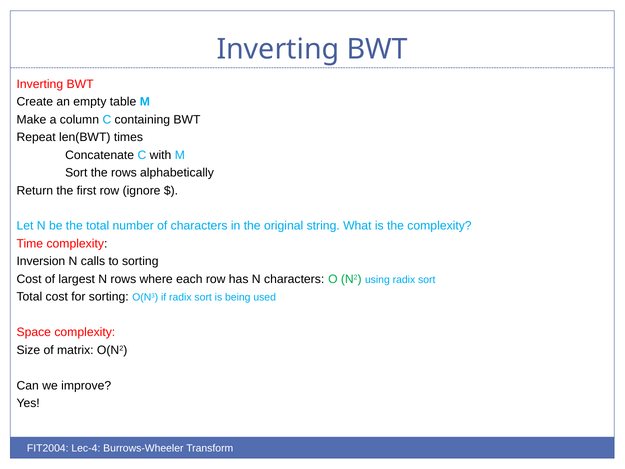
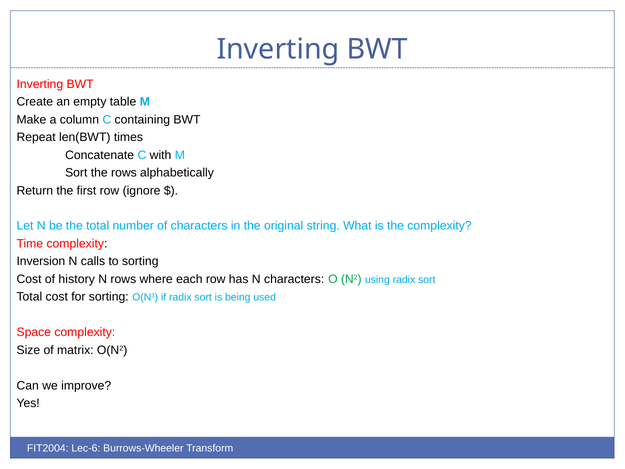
largest: largest -> history (77, 279)
Lec-4: Lec-4 -> Lec-6 (86, 448)
